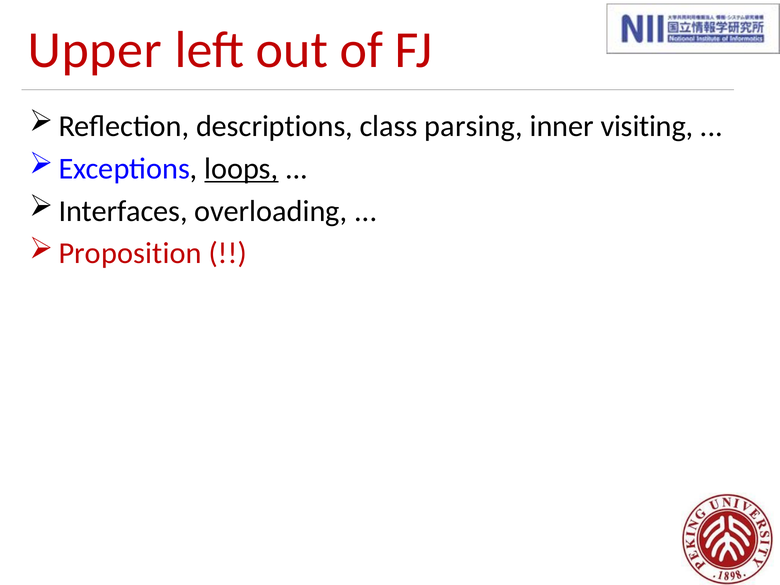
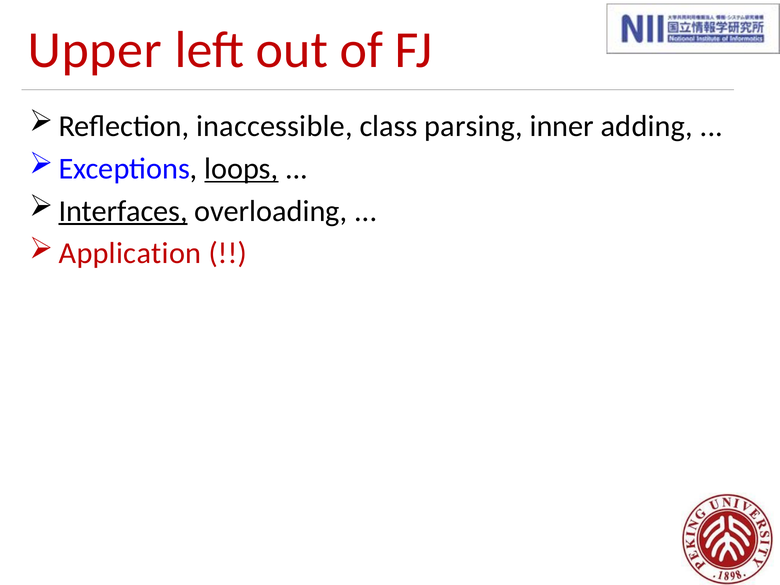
descriptions: descriptions -> inaccessible (274, 126)
visiting: visiting -> adding (647, 126)
Interfaces underline: none -> present (123, 211)
Proposition: Proposition -> Application (130, 253)
